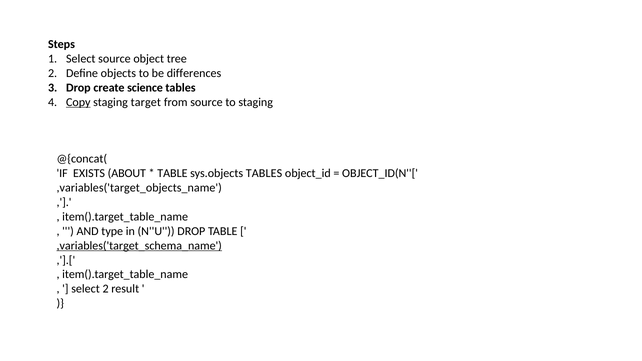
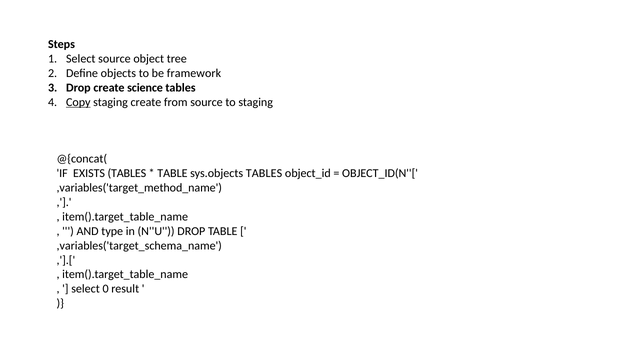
differences: differences -> framework (194, 73)
staging target: target -> create (146, 102)
EXISTS ABOUT: ABOUT -> TABLES (127, 173)
,variables('target_objects_name: ,variables('target_objects_name -> ,variables('target_method_name (139, 188)
,variables('target_schema_name underline: present -> none (139, 246)
select 2: 2 -> 0 (106, 289)
